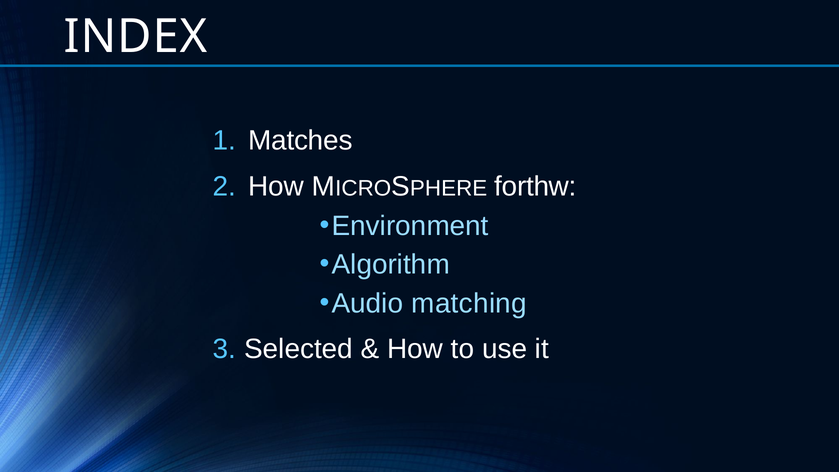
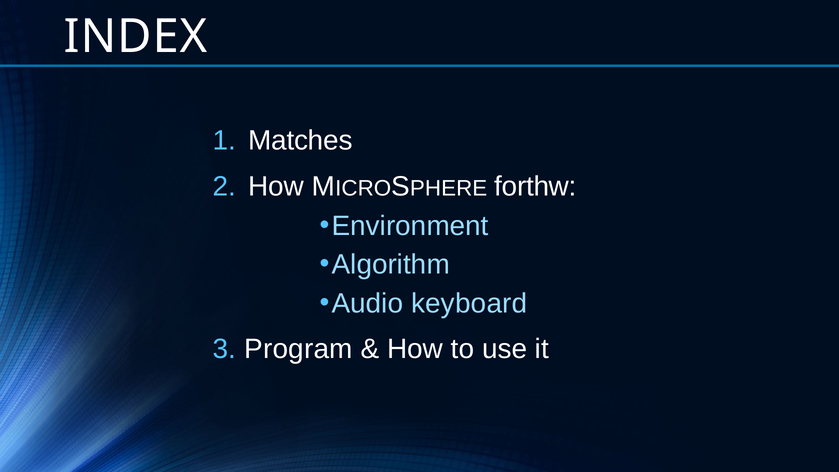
matching: matching -> keyboard (469, 303)
Selected: Selected -> Program (299, 349)
